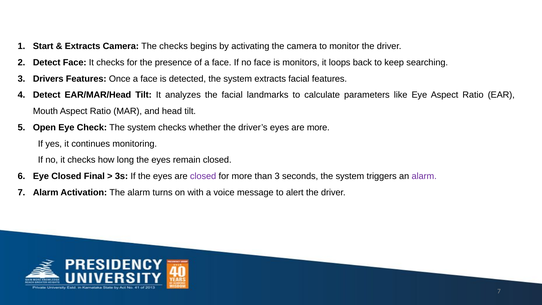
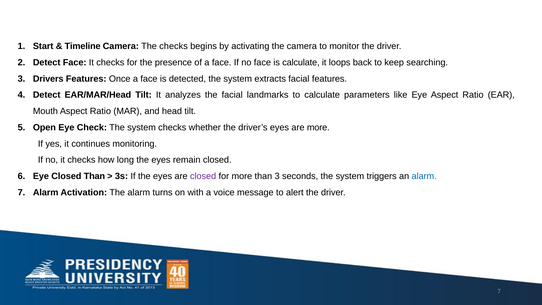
Extracts: Extracts -> Timeline (83, 46)
is monitors: monitors -> calculate (301, 62)
Closed Final: Final -> Than (94, 176)
alarm colour: purple -> blue (424, 176)
